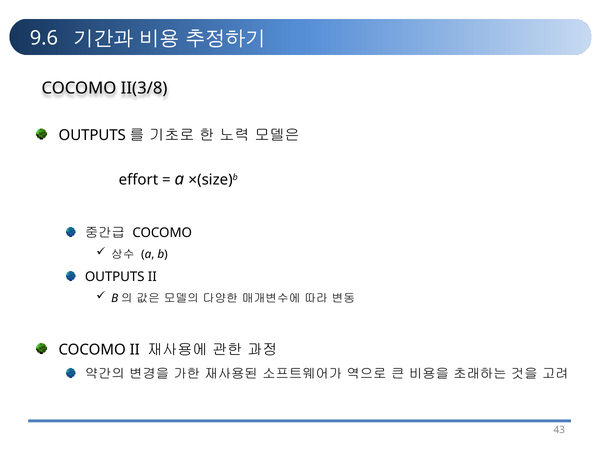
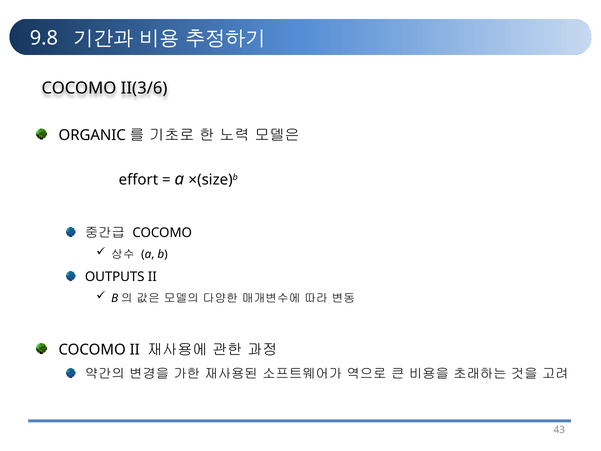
9.6: 9.6 -> 9.8 (44, 38)
II(3/8: II(3/8 -> II(3/6 (144, 88)
OUTPUTS: OUTPUTS -> ORGANIC (92, 135)
